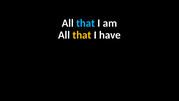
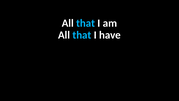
that colour: yellow -> light blue (82, 35)
